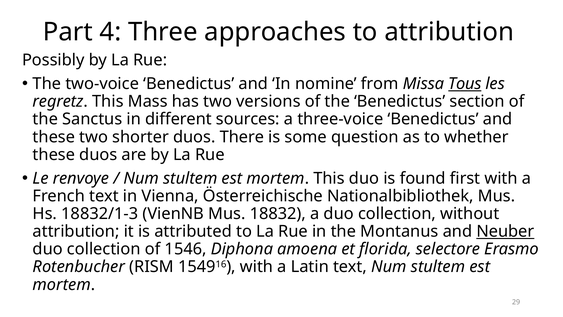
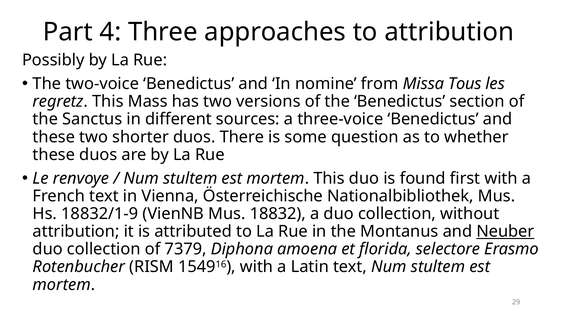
Tous underline: present -> none (465, 84)
18832/1-3: 18832/1-3 -> 18832/1-9 (100, 213)
1546: 1546 -> 7379 (186, 249)
